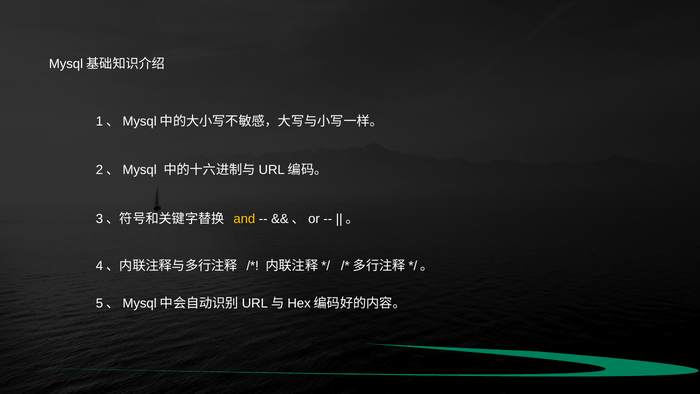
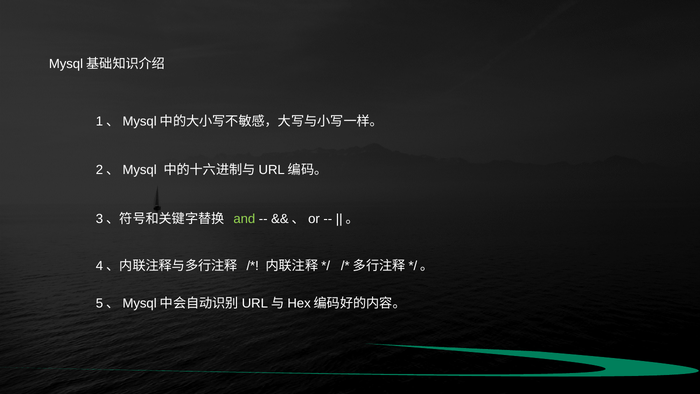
and colour: yellow -> light green (244, 219)
